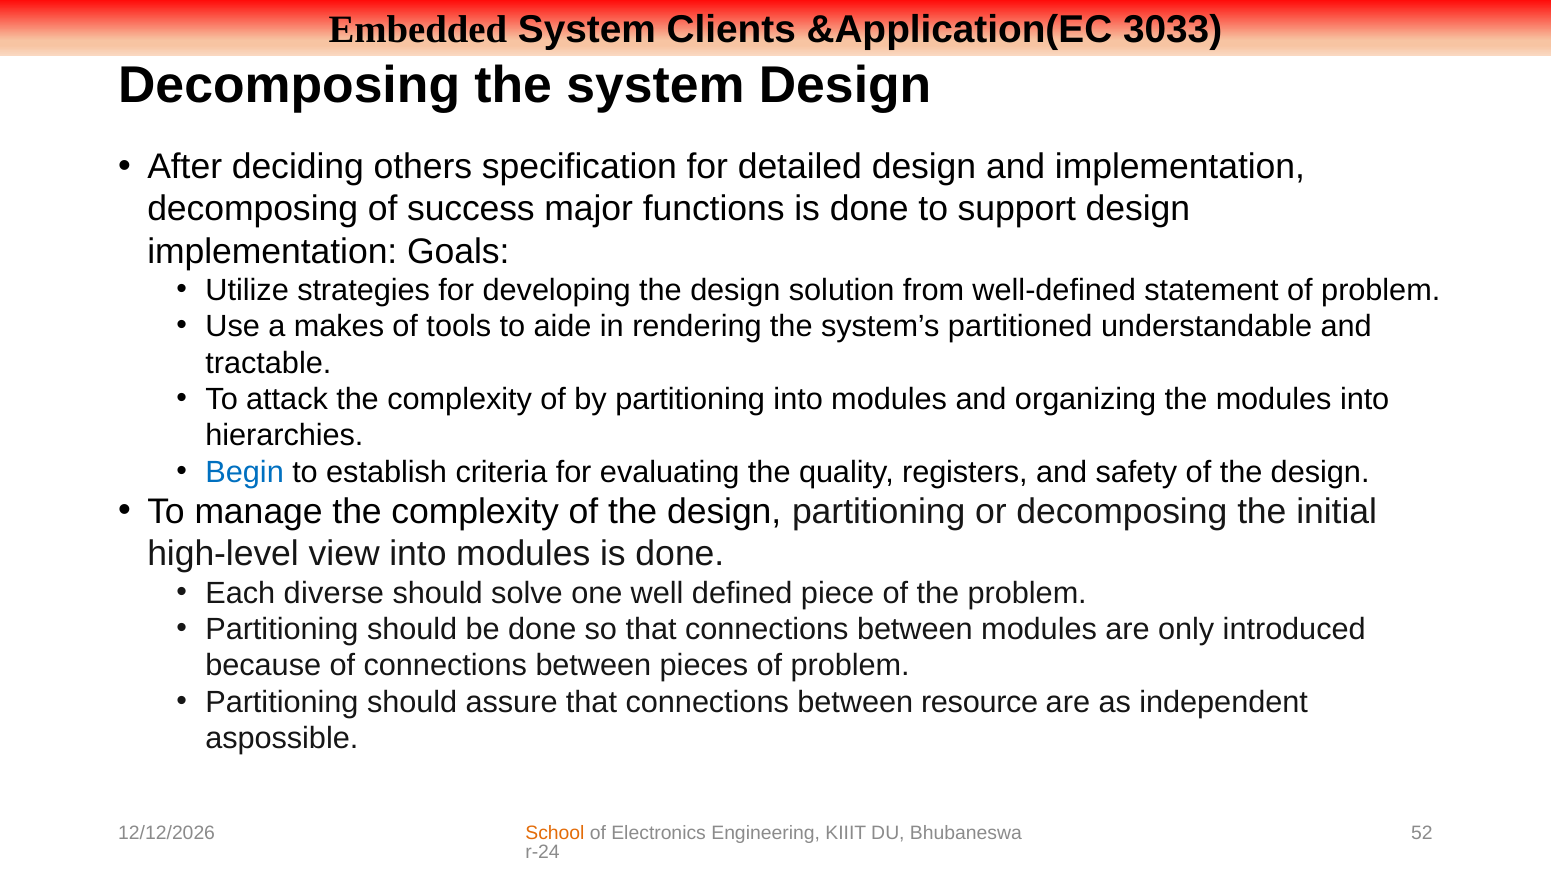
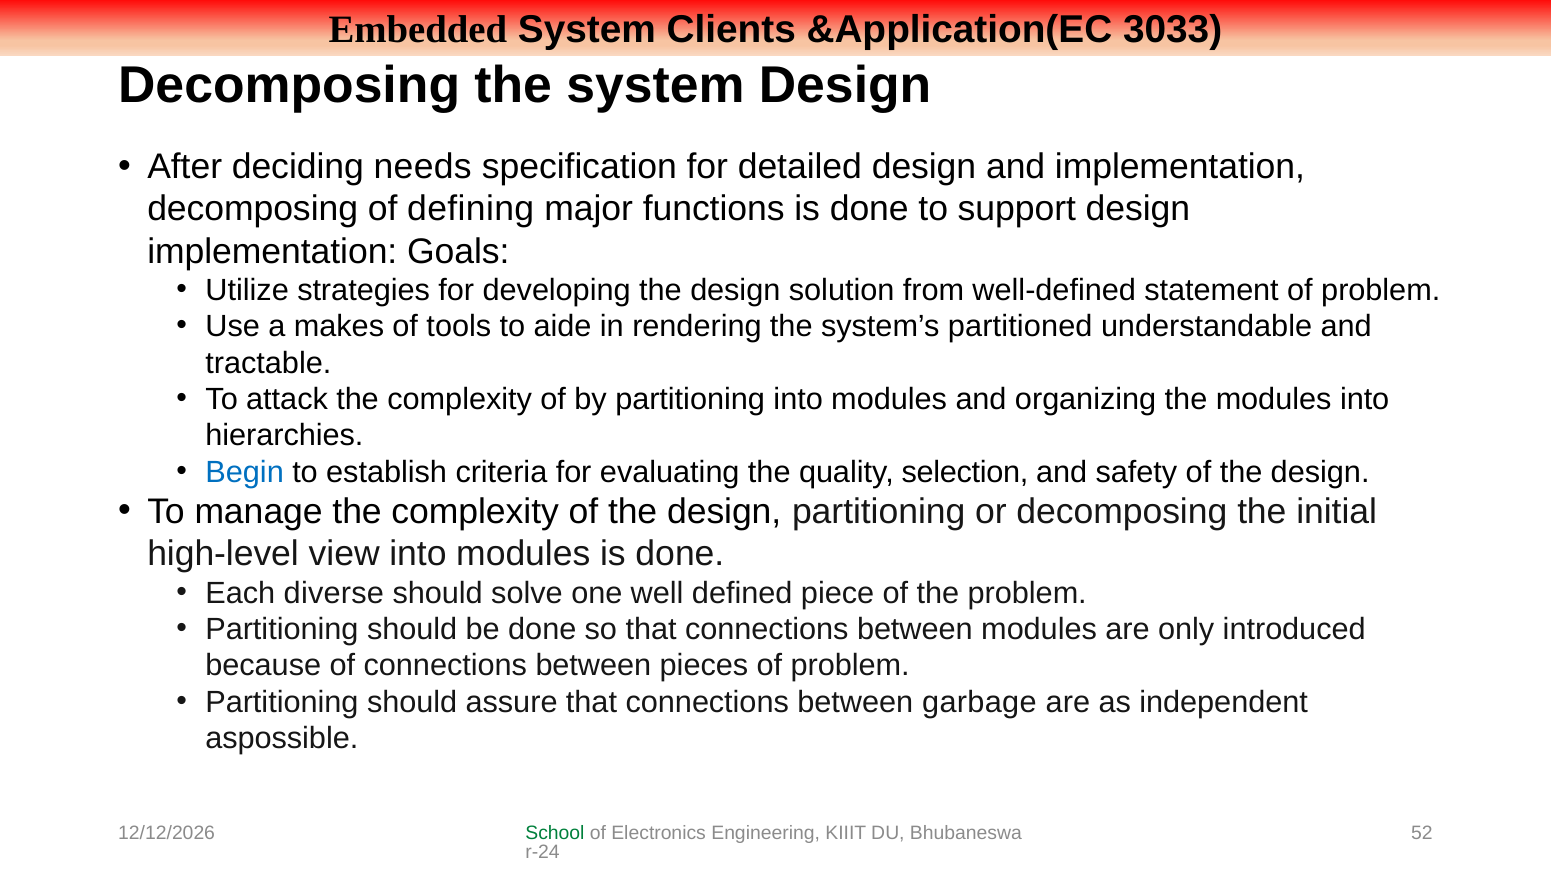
others: others -> needs (423, 167)
success: success -> defining (471, 209)
registers: registers -> selection (965, 472)
resource: resource -> garbage (979, 702)
School colour: orange -> green (555, 833)
